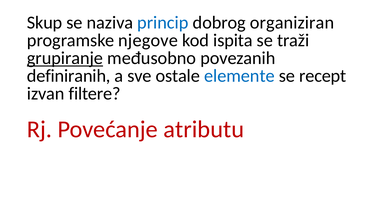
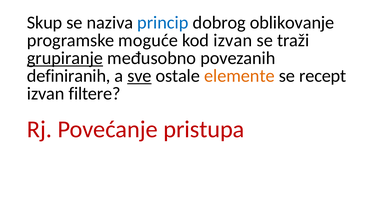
organiziran: organiziran -> oblikovanje (292, 23)
njegove: njegove -> moguće (148, 40)
kod ispita: ispita -> izvan (233, 40)
sve underline: none -> present (139, 76)
elemente colour: blue -> orange (239, 76)
atributu: atributu -> pristupa (204, 129)
